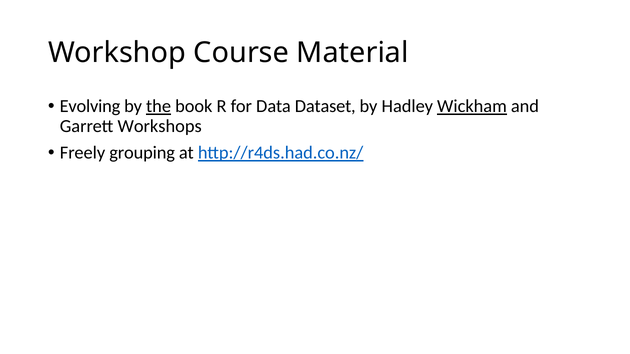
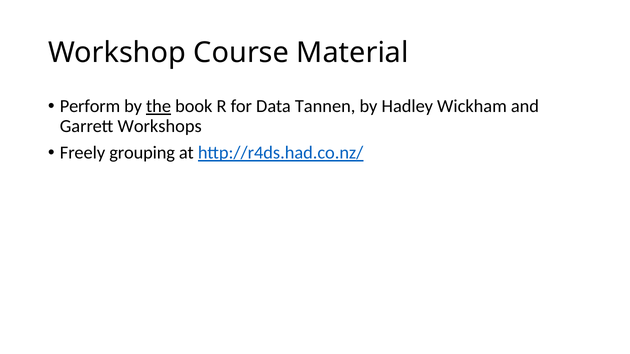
Evolving: Evolving -> Perform (90, 107)
Dataset: Dataset -> Tannen (325, 107)
Wickham underline: present -> none (472, 107)
